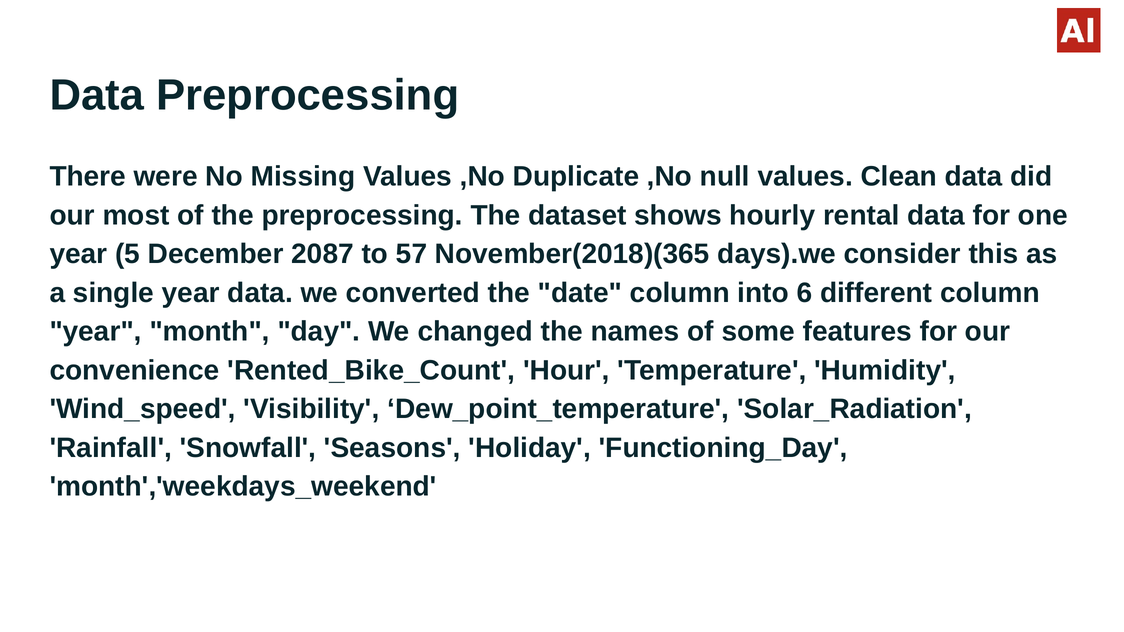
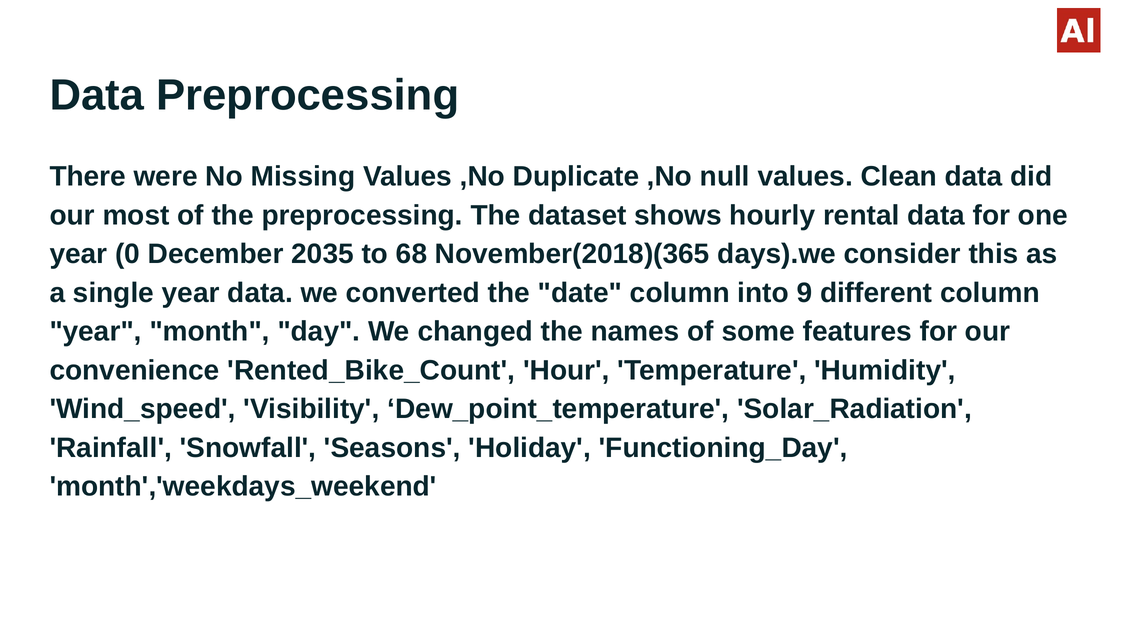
5: 5 -> 0 (128, 254)
2087: 2087 -> 2035 (323, 254)
57: 57 -> 68 (412, 254)
6: 6 -> 9 (805, 293)
